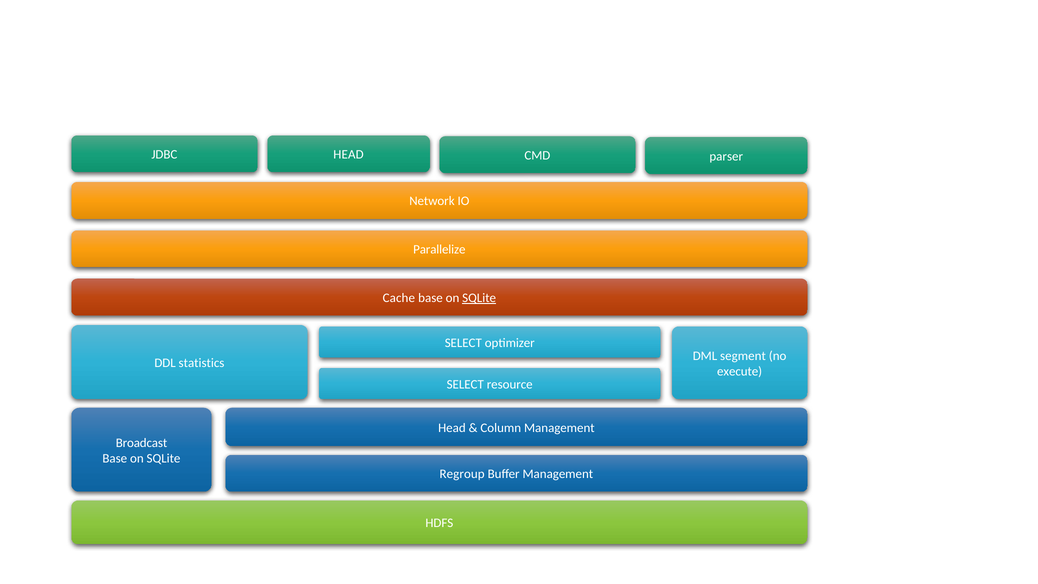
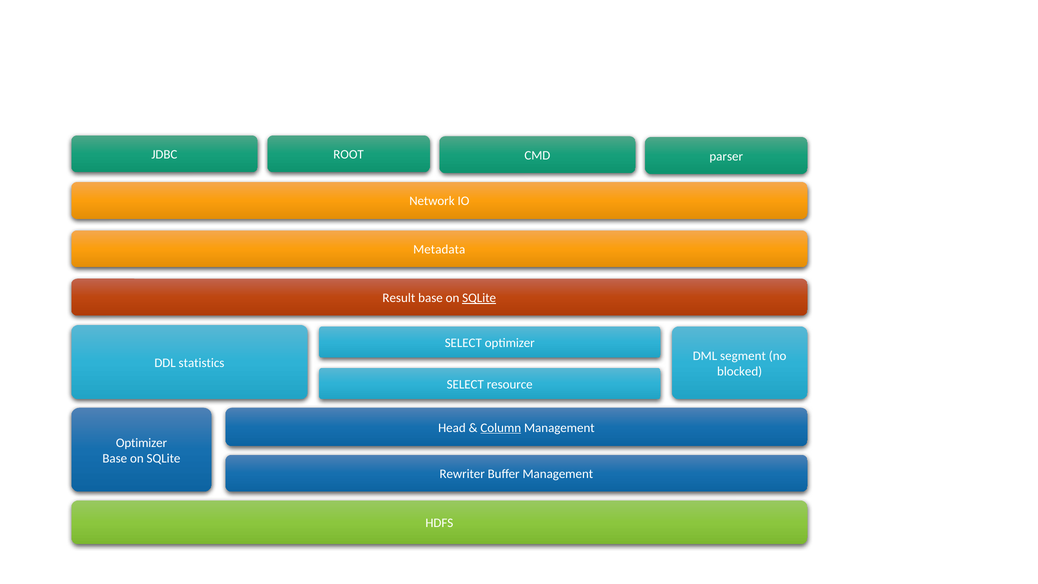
JDBC HEAD: HEAD -> ROOT (349, 155)
Parallelize: Parallelize -> Metadata (439, 249)
Cache: Cache -> Result (399, 298)
execute: execute -> blocked (740, 371)
Column underline: none -> present (501, 428)
Broadcast: Broadcast -> Optimizer (141, 443)
Regroup: Regroup -> Rewriter (462, 474)
